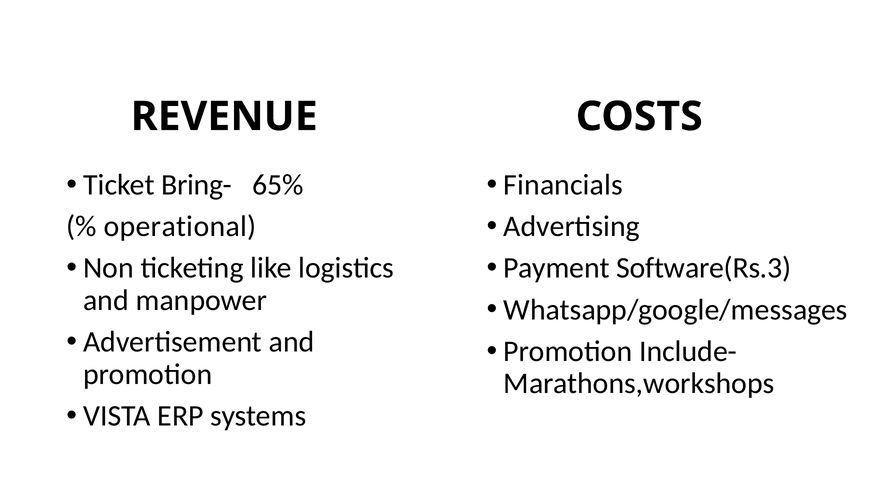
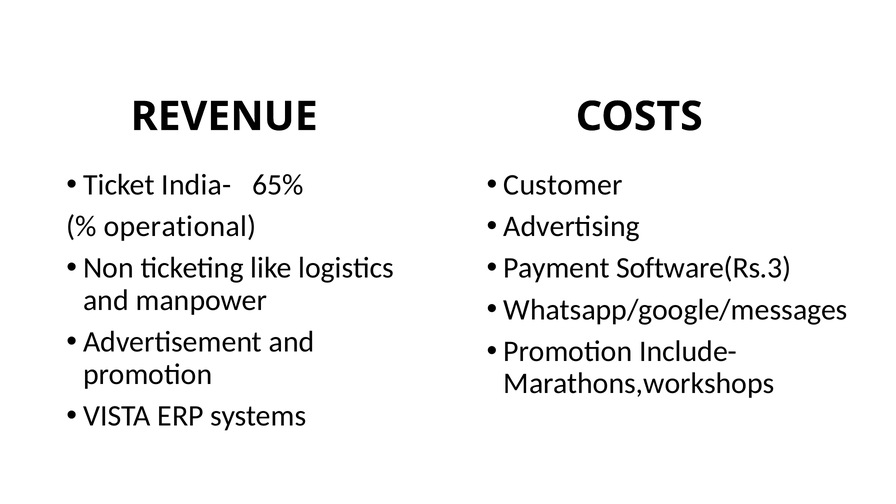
Bring-: Bring- -> India- (196, 185)
Financials: Financials -> Customer (563, 185)
